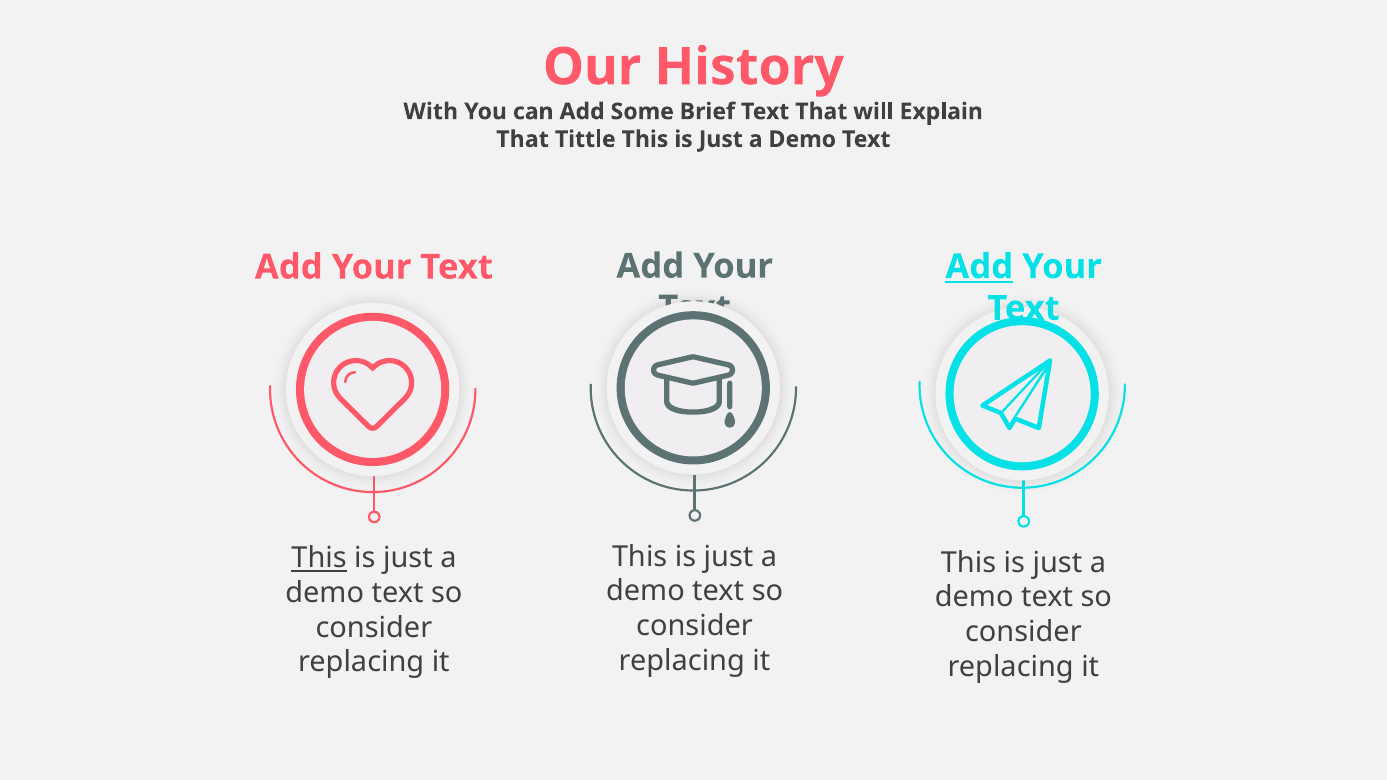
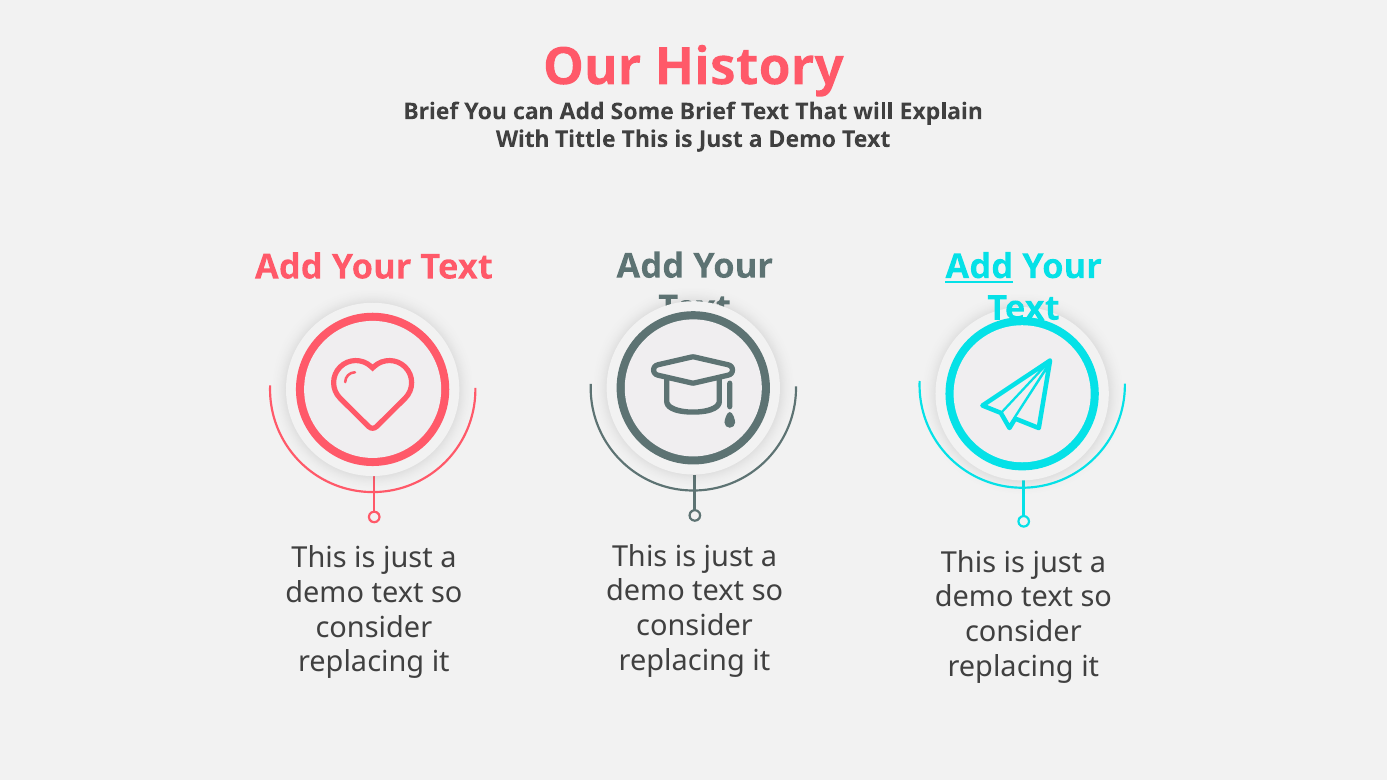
With: With -> Brief (431, 112)
That: That -> With (523, 139)
This underline: present -> none (319, 558)
